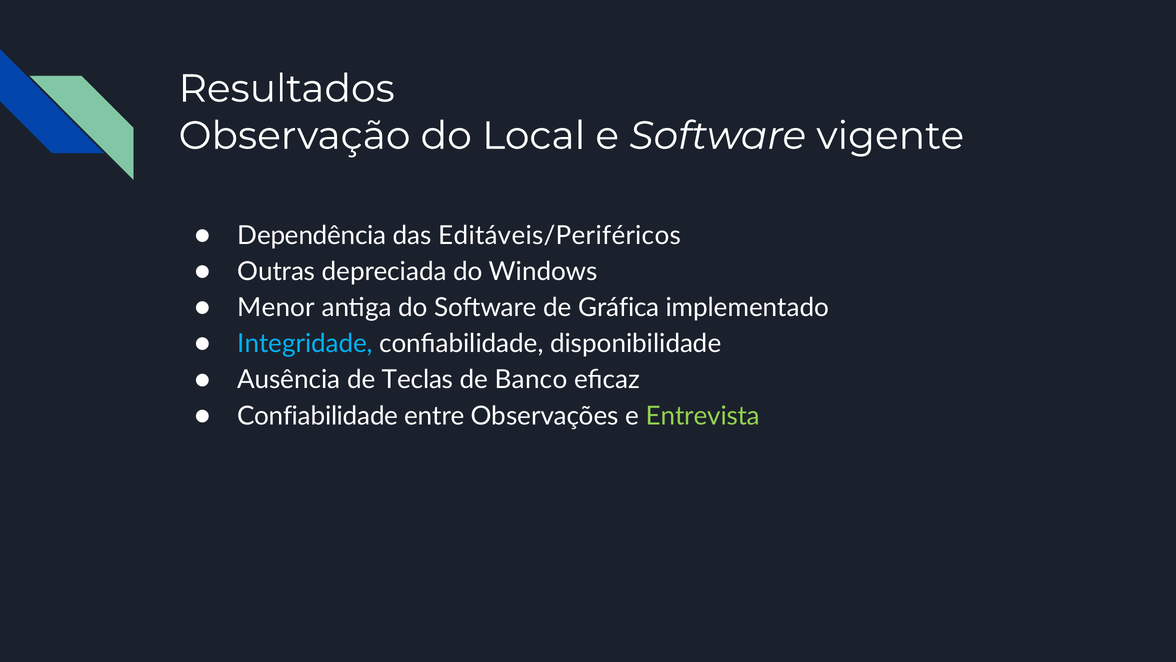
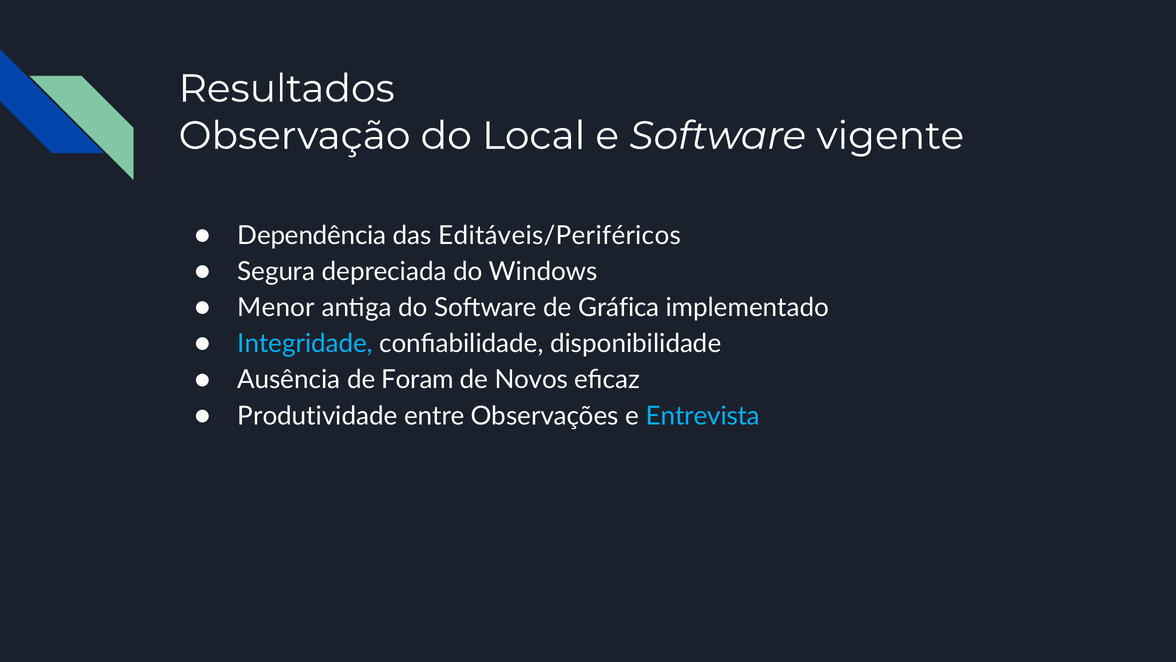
Outras: Outras -> Segura (276, 272)
Teclas: Teclas -> Foram (418, 380)
Banco: Banco -> Novos (531, 380)
Confiabilidade: Confiabilidade -> Produtividade (318, 416)
Entrevista colour: light green -> light blue (703, 416)
